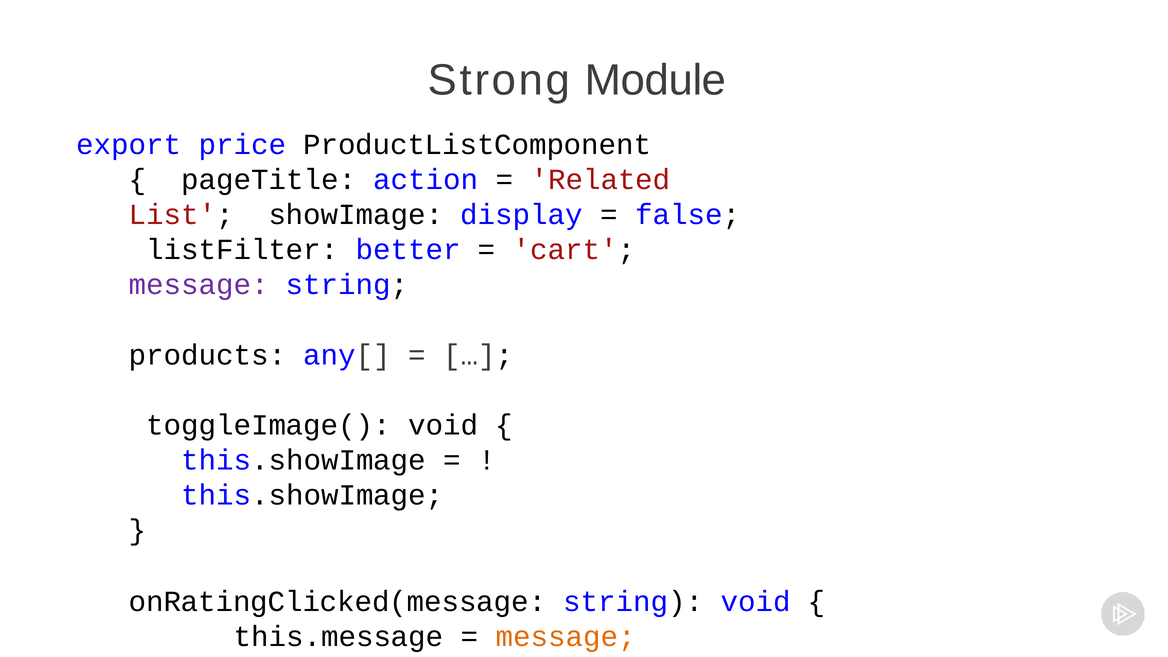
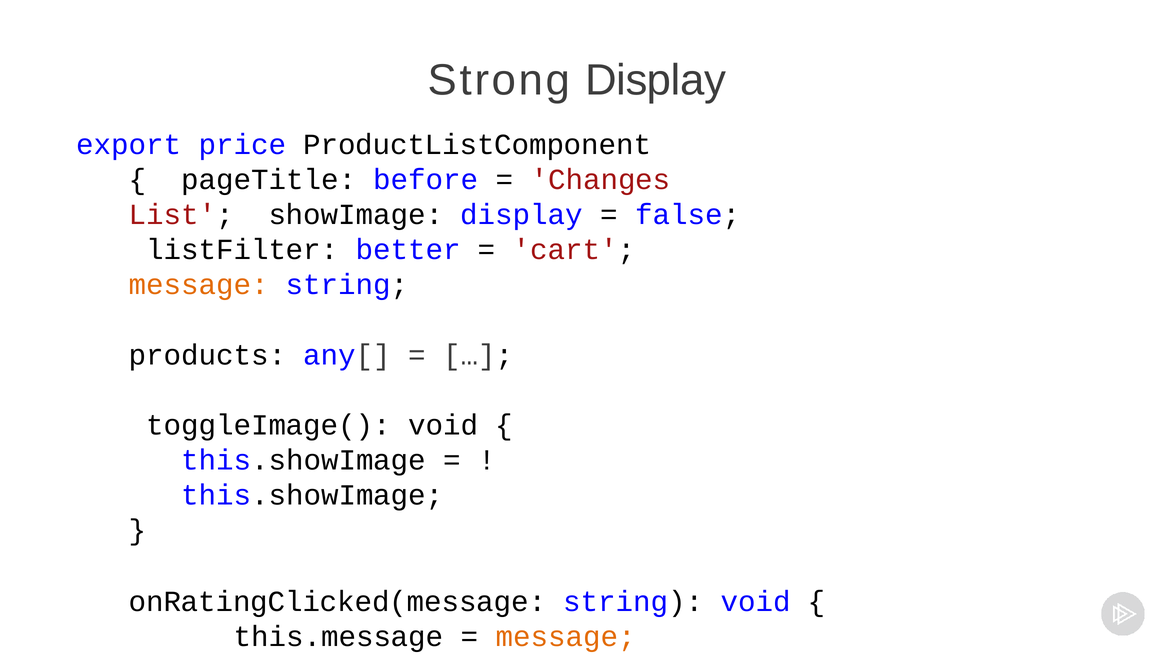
Strong Module: Module -> Display (656, 80)
action: action -> before (426, 180)
Related: Related -> Changes (601, 180)
message colour: purple -> orange (199, 285)
